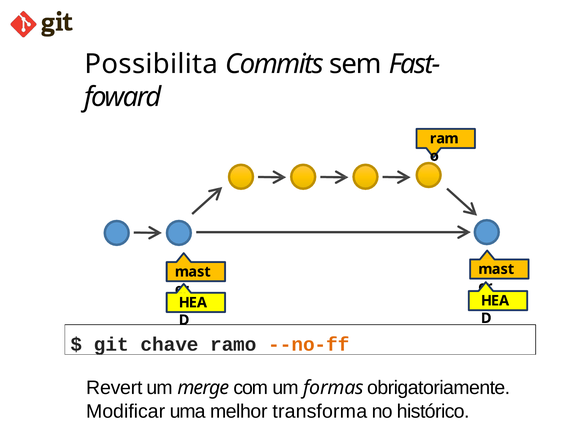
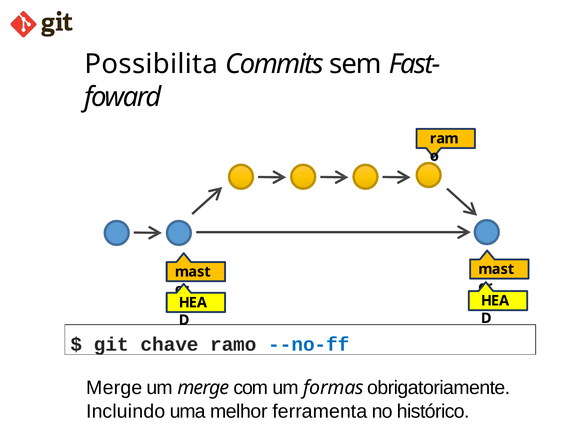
--no-ff colour: orange -> blue (309, 344)
Revert: Revert -> Merge (114, 388)
Modificar: Modificar -> Incluindo (126, 411)
transforma: transforma -> ferramenta (320, 411)
